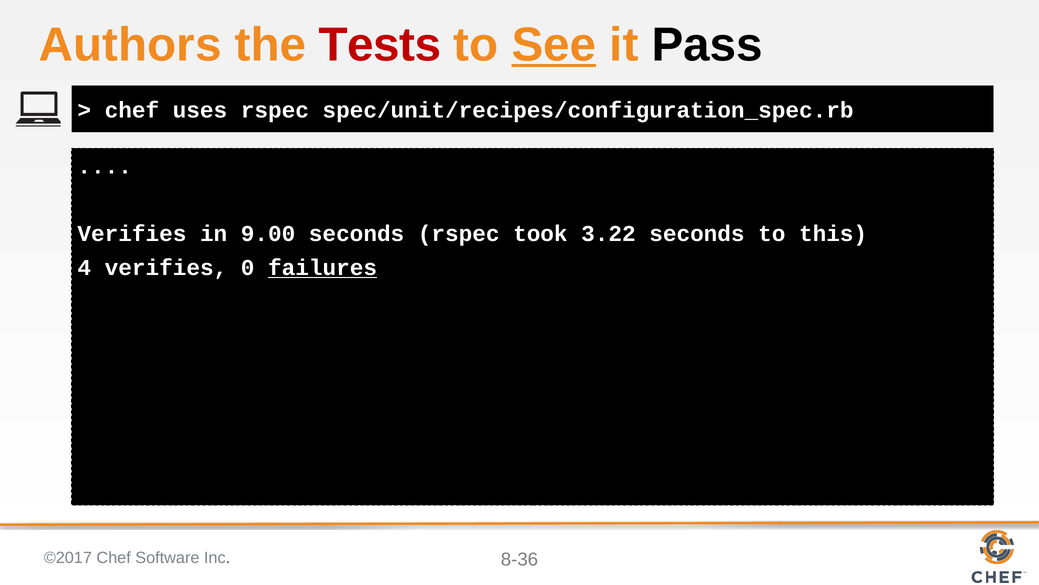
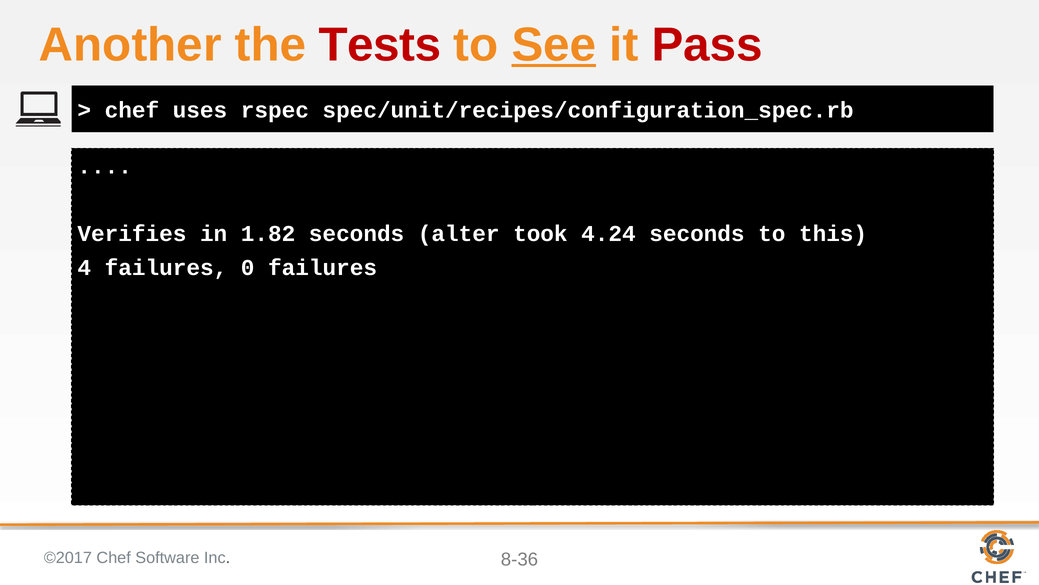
Authors: Authors -> Another (130, 45)
Pass colour: black -> red (707, 45)
9.00: 9.00 -> 1.82 (268, 234)
seconds rspec: rspec -> alter (459, 234)
3.22: 3.22 -> 4.24 (608, 234)
4 verifies: verifies -> failures (166, 268)
failures underline: present -> none (323, 268)
